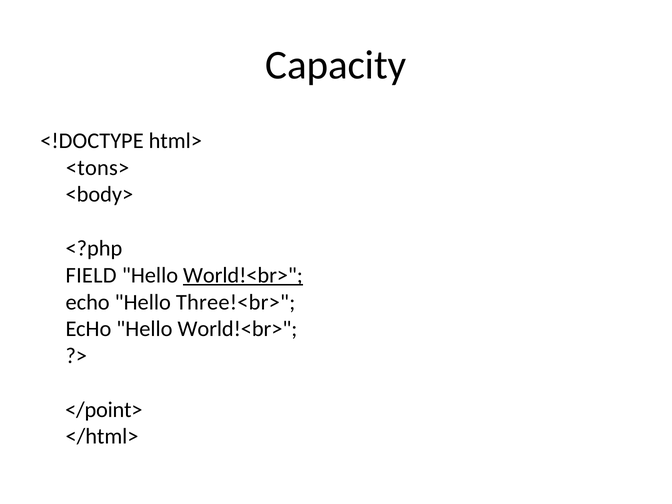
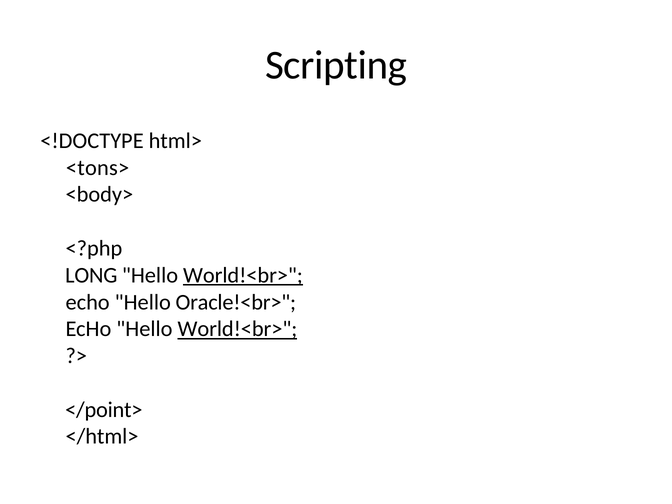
Capacity: Capacity -> Scripting (336, 65)
FIELD: FIELD -> LONG (91, 275)
Three!<br>: Three!<br> -> Oracle!<br> (236, 302)
World!<br> underline: none -> present (237, 329)
